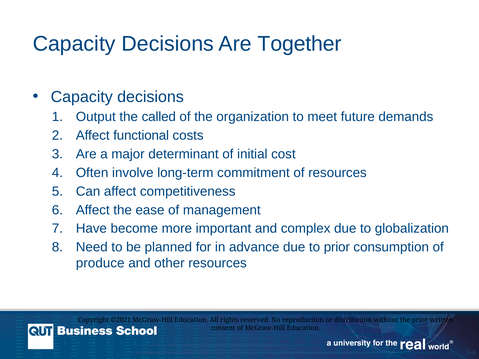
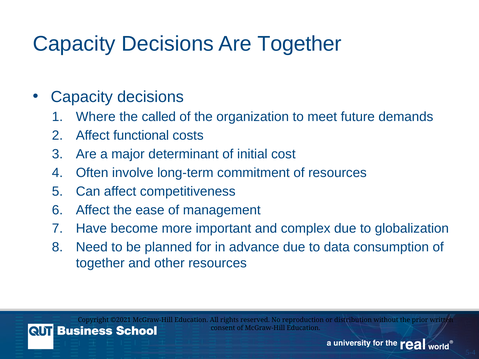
Output: Output -> Where (96, 117)
to prior: prior -> data (337, 247)
produce: produce -> together (100, 263)
